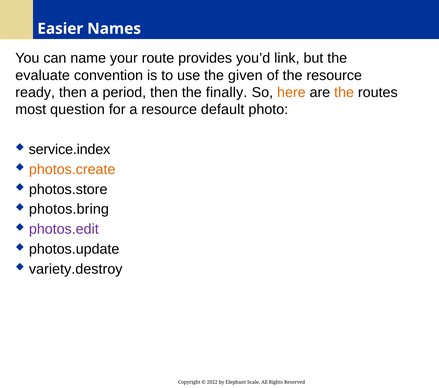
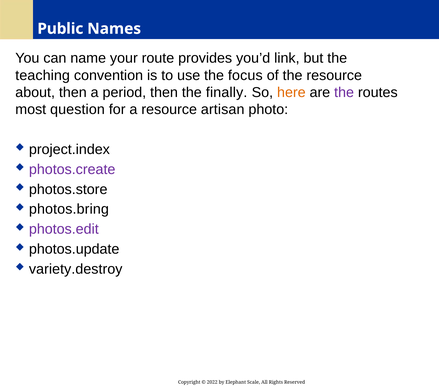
Easier: Easier -> Public (60, 29)
evaluate: evaluate -> teaching (43, 75)
given: given -> focus (245, 75)
ready: ready -> about (35, 93)
the colour: orange -> purple (344, 93)
default: default -> artisan (223, 110)
service.index: service.index -> project.index (69, 150)
photos.create colour: orange -> purple (72, 170)
